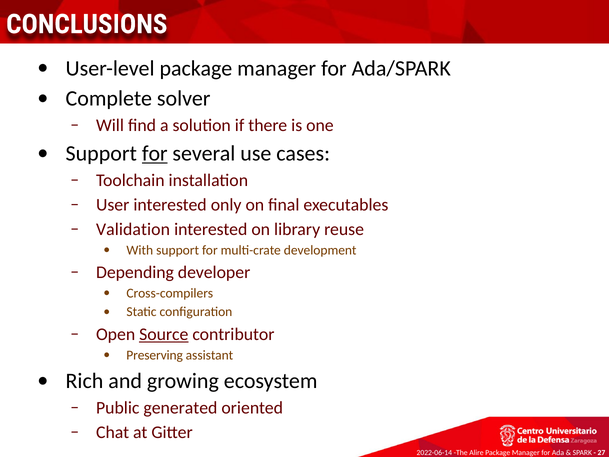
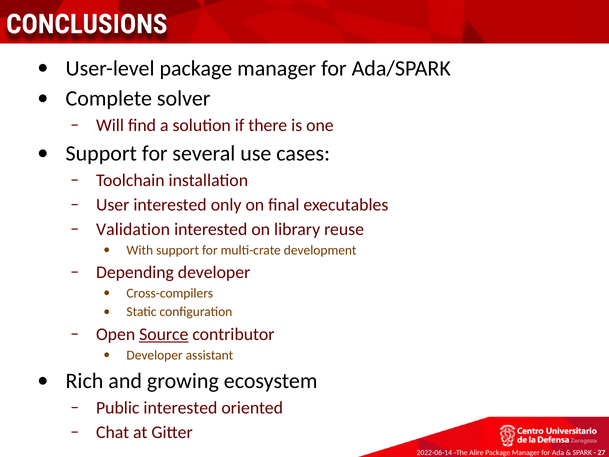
for underline: present -> none (155, 153)
Preserving: Preserving -> Developer (155, 355)
Public generated: generated -> interested (180, 408)
